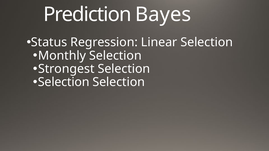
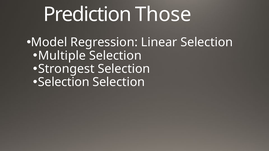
Bayes: Bayes -> Those (163, 15)
Status: Status -> Model (49, 42)
Monthly: Monthly -> Multiple (62, 56)
